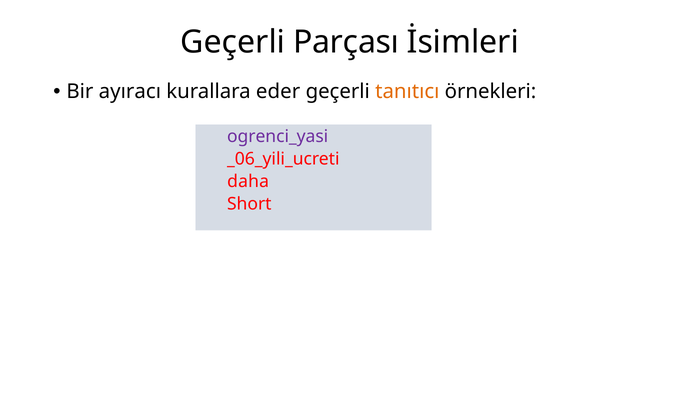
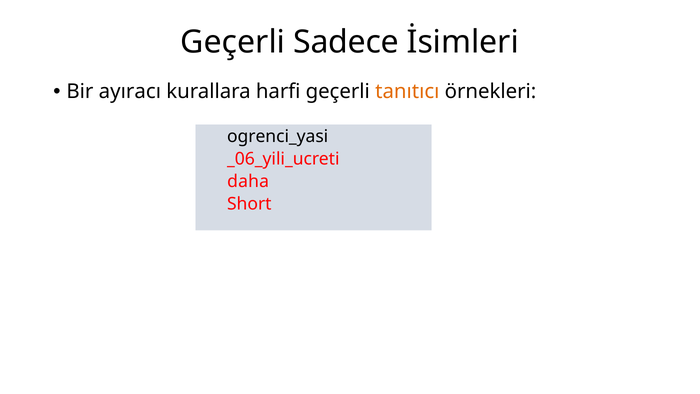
Parçası: Parçası -> Sadece (346, 42)
eder: eder -> harfi (278, 92)
ogrenci_yasi colour: purple -> black (278, 136)
